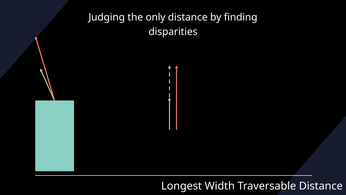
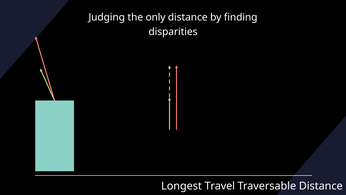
Width: Width -> Travel (220, 186)
